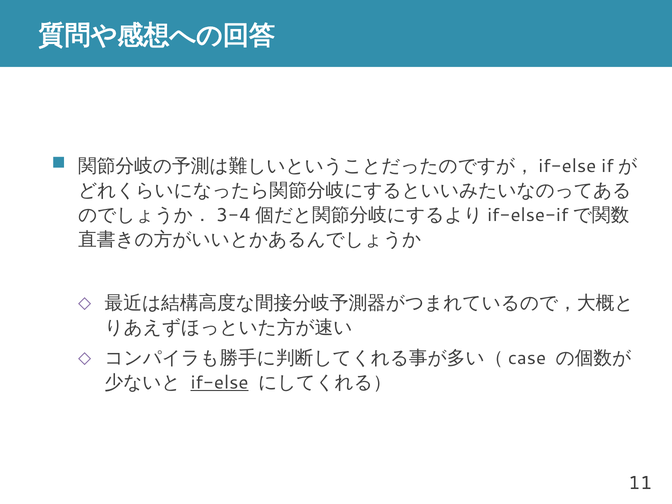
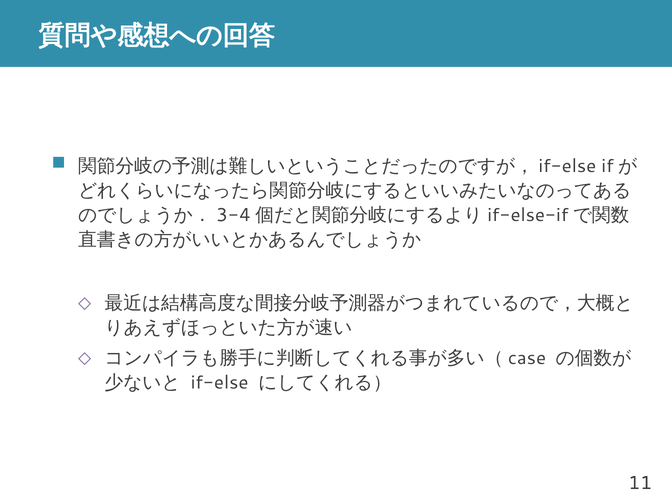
if-else underline: present -> none (220, 383)
